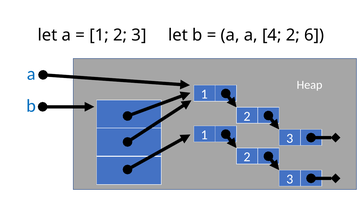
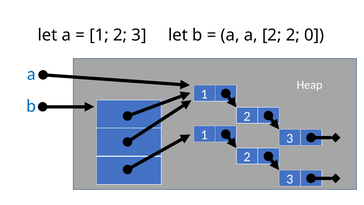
a 4: 4 -> 2 (272, 35)
6: 6 -> 0 (314, 35)
